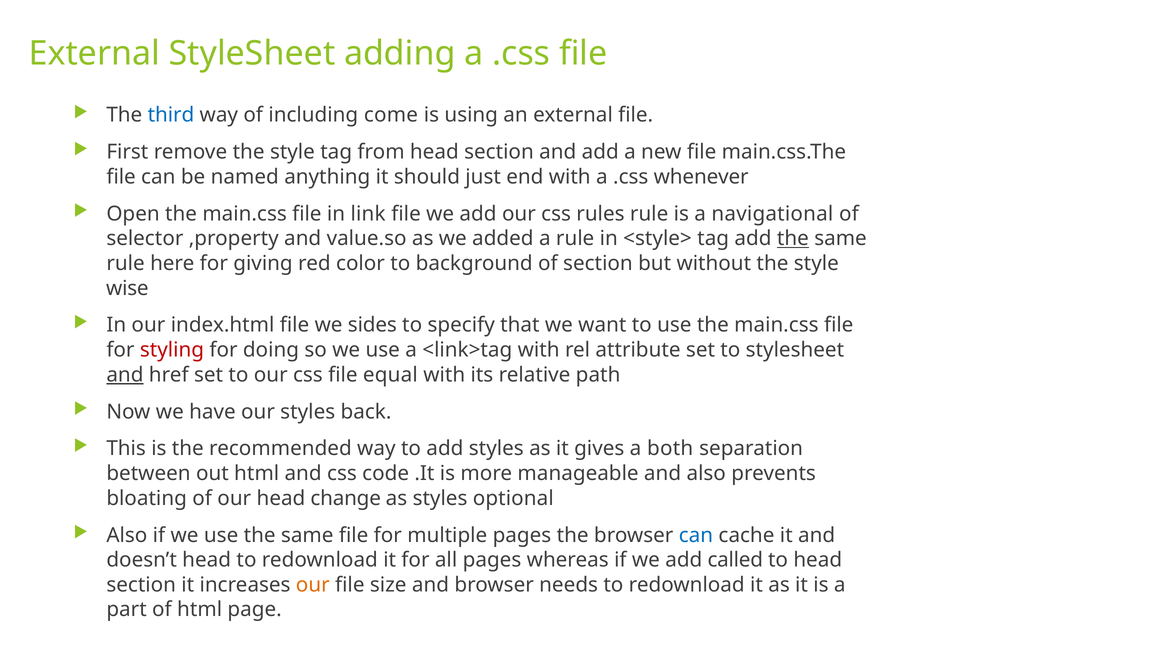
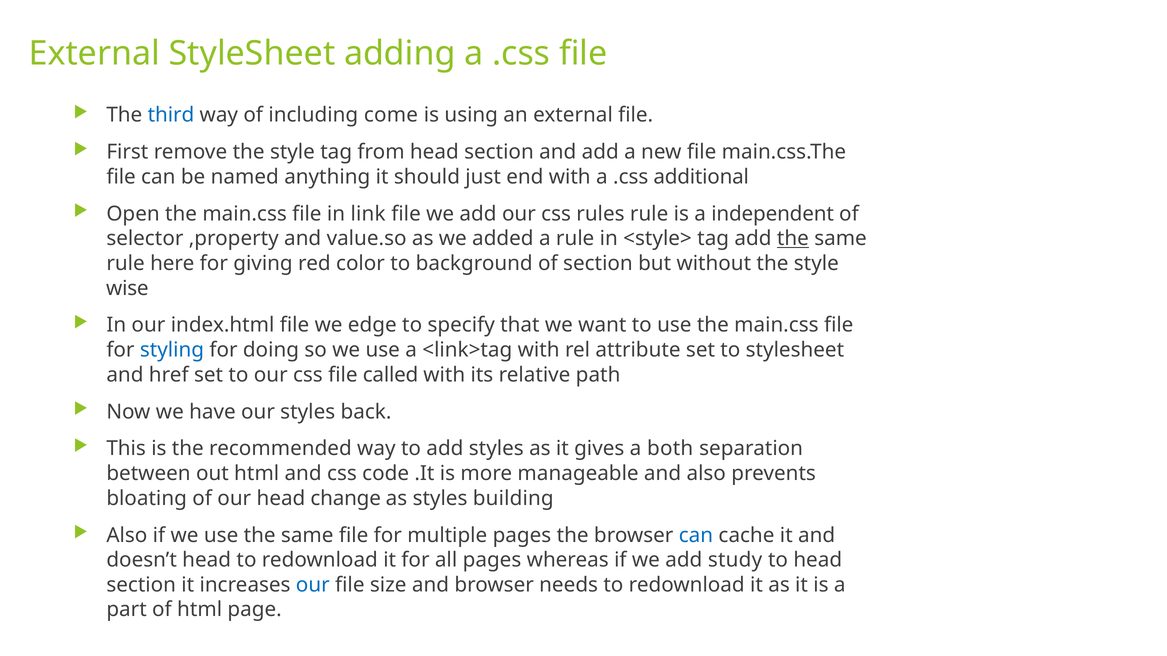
whenever: whenever -> additional (701, 177)
navigational: navigational -> independent (773, 214)
sides: sides -> edge (372, 325)
styling colour: red -> blue (172, 350)
and underline: present -> none (125, 375)
equal: equal -> called (391, 375)
optional: optional -> building (513, 499)
called: called -> study (735, 560)
our colour: orange -> blue (313, 585)
